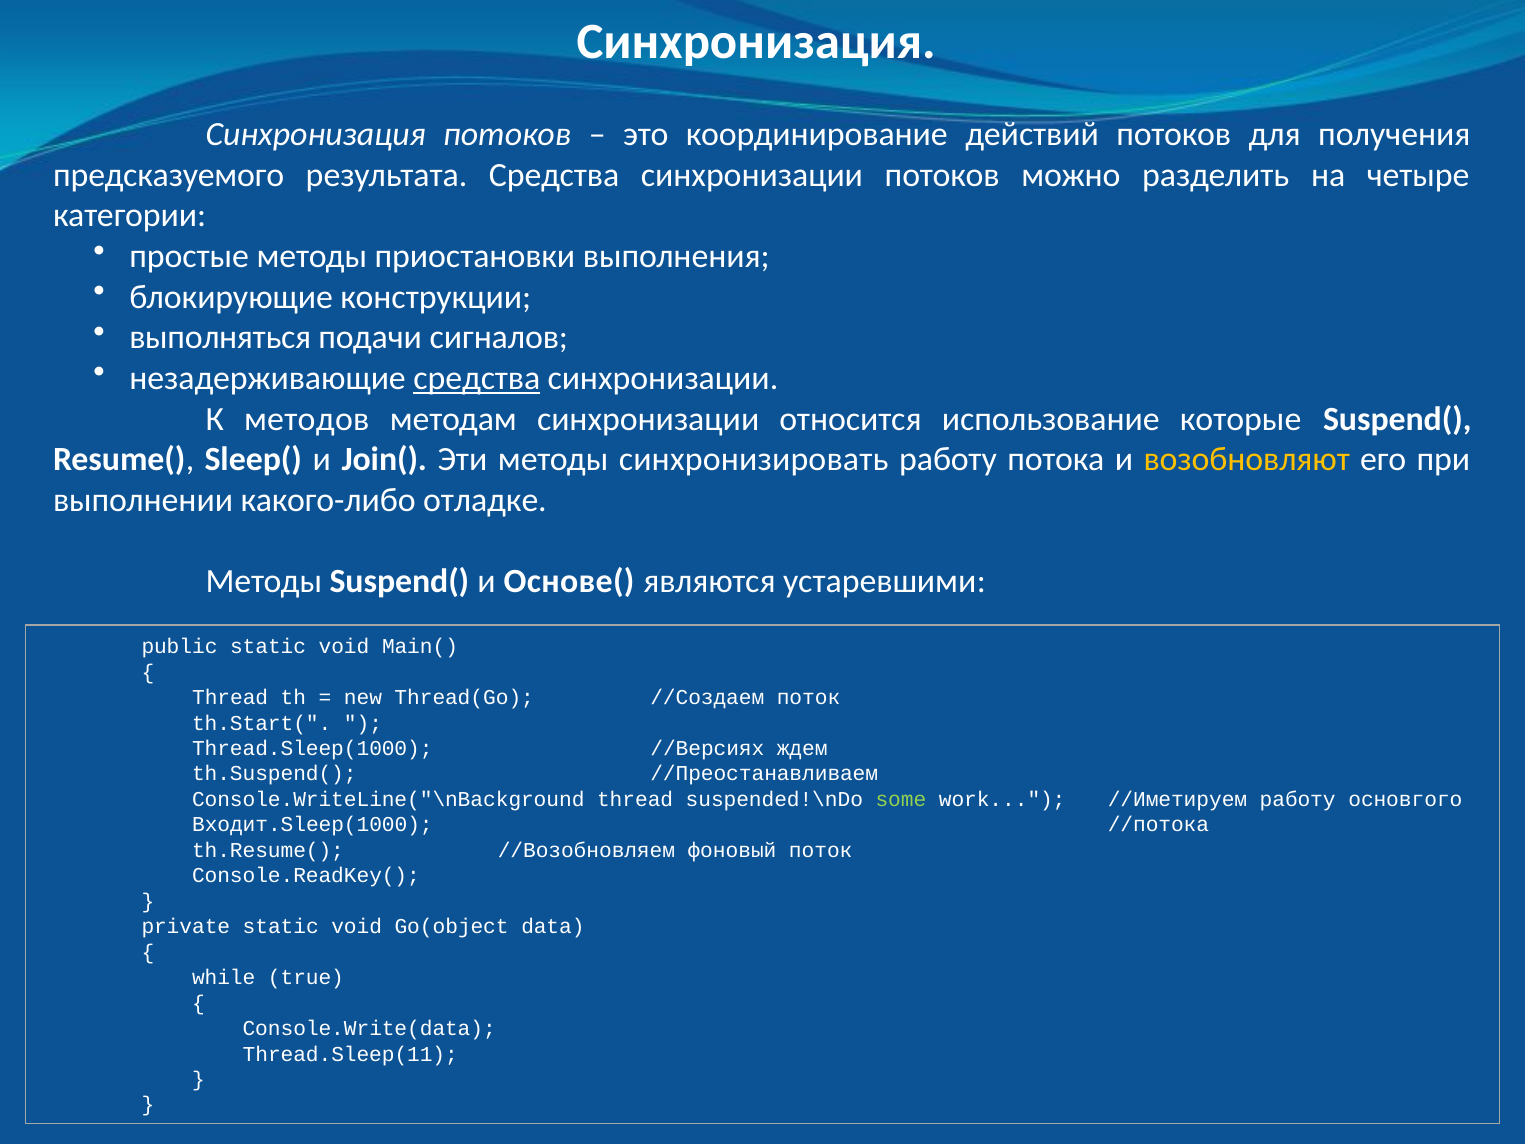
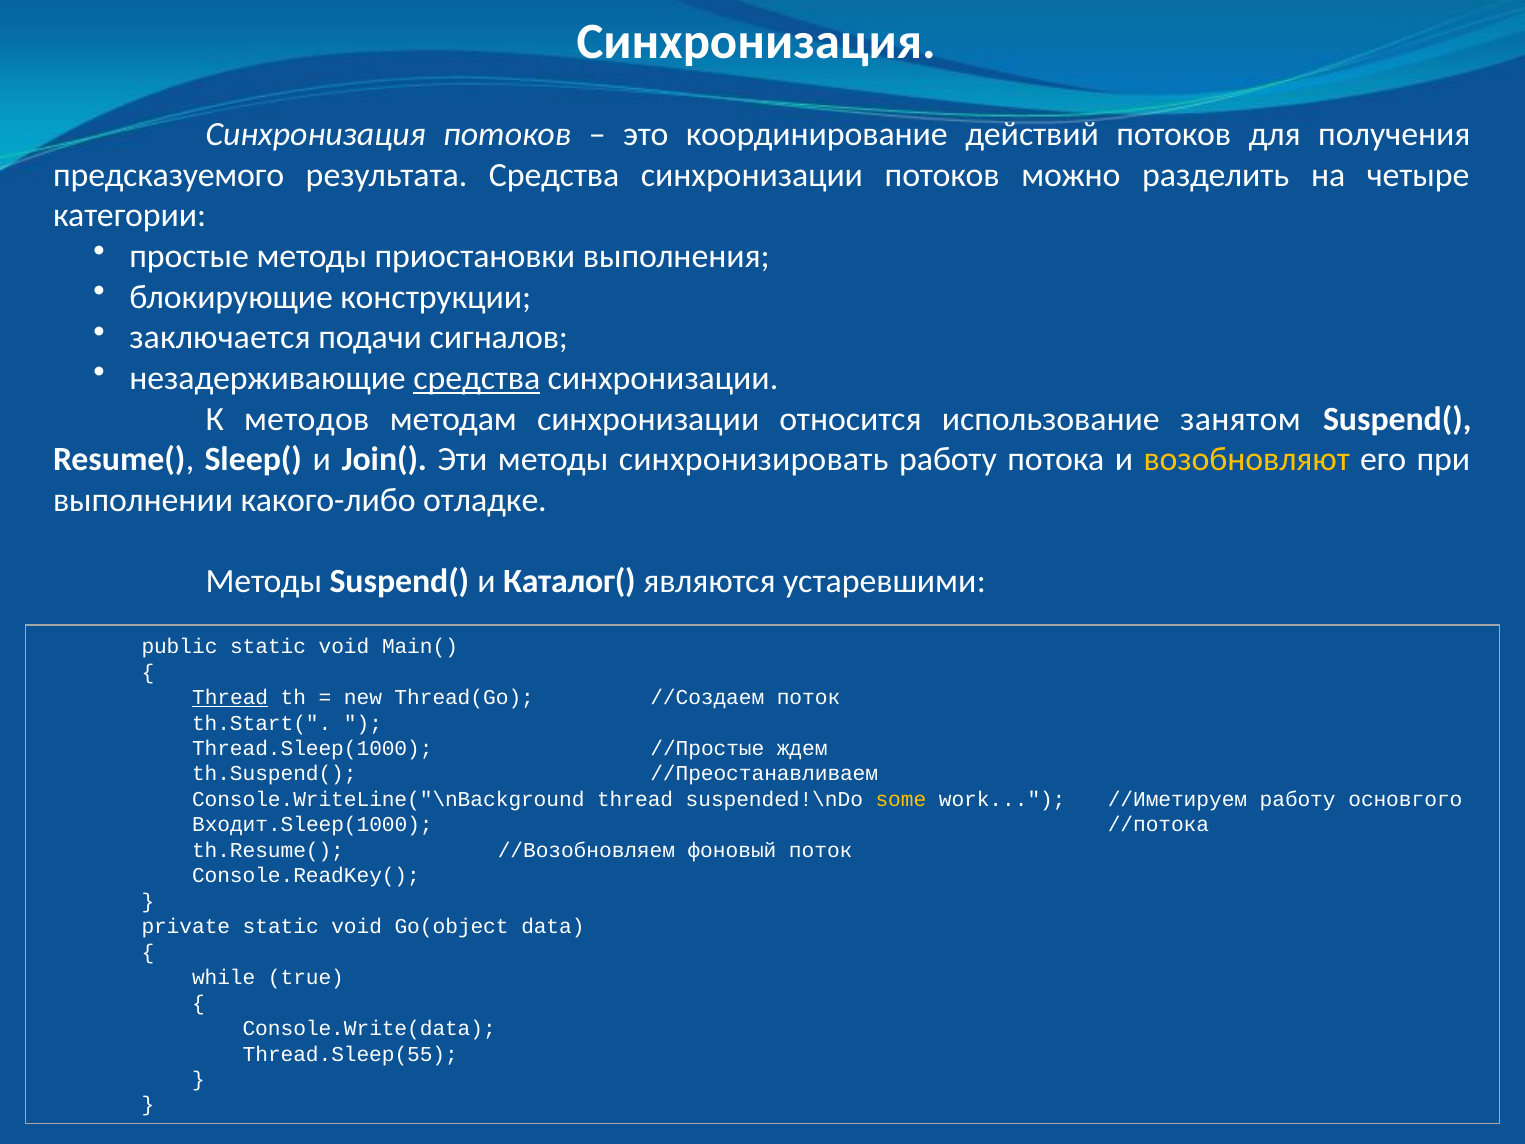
выполняться: выполняться -> заключается (220, 338)
которые: которые -> занятом (1240, 419)
Основе(: Основе( -> Каталог( (569, 582)
Thread underline: none -> present (230, 697)
//Версиях: //Версиях -> //Простые (707, 748)
some colour: light green -> yellow (901, 799)
Thread.Sleep(11: Thread.Sleep(11 -> Thread.Sleep(55 (350, 1054)
